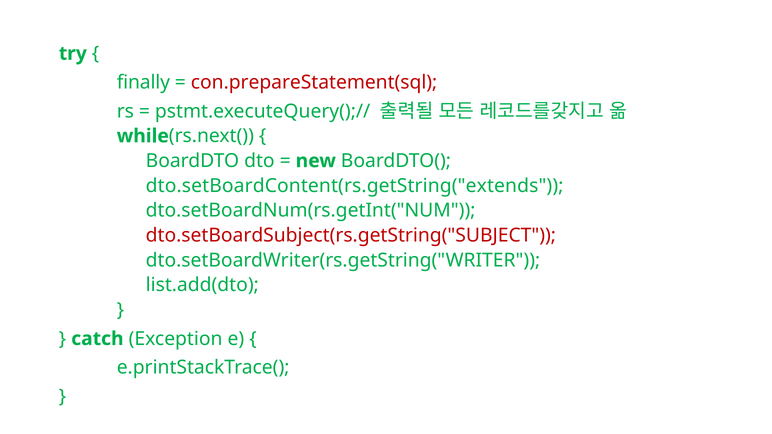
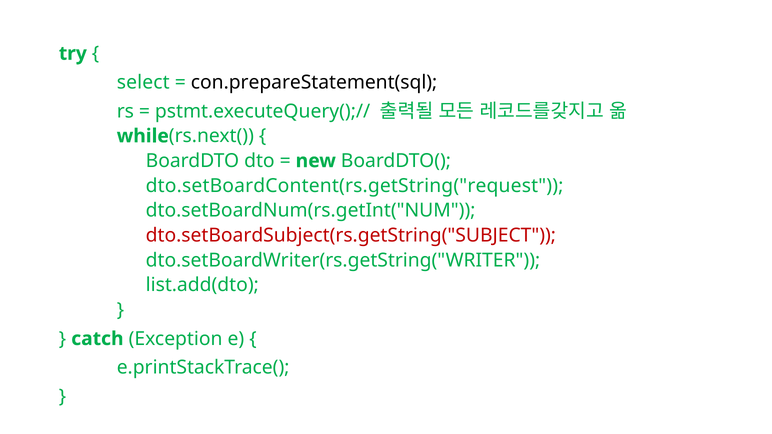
finally: finally -> select (143, 82)
con.prepareStatement(sql colour: red -> black (314, 82)
dto.setBoardContent(rs.getString("extends: dto.setBoardContent(rs.getString("extends -> dto.setBoardContent(rs.getString("request (355, 186)
